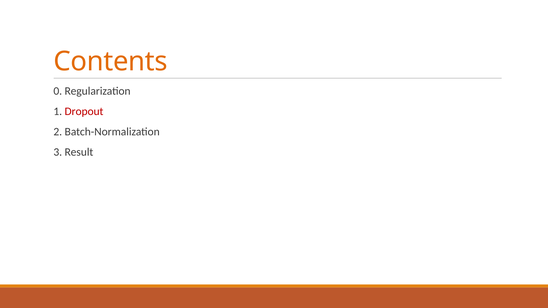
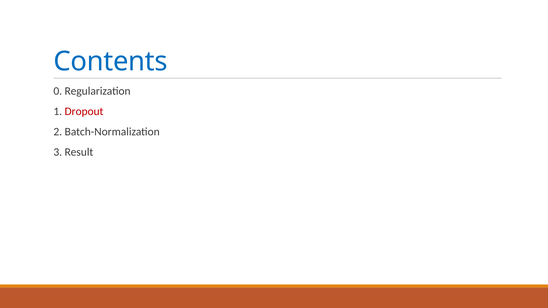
Contents colour: orange -> blue (111, 61)
